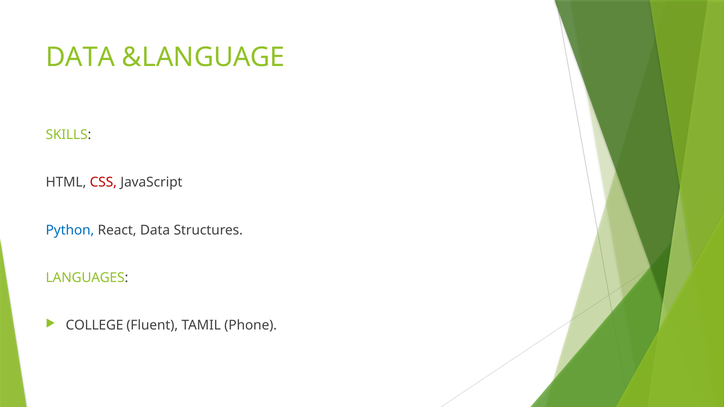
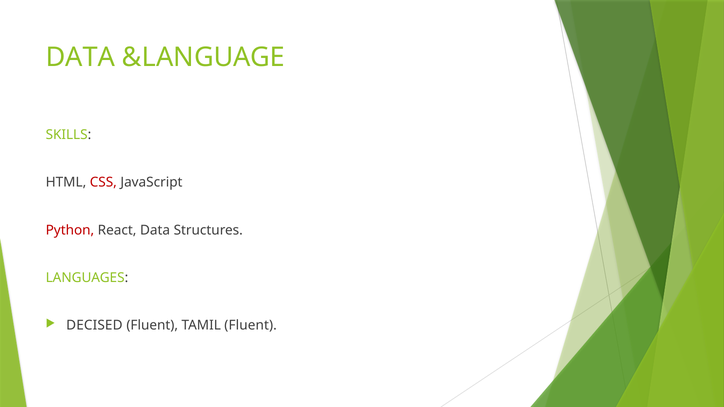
Python colour: blue -> red (70, 230)
COLLEGE: COLLEGE -> DECISED (94, 326)
TAMIL Phone: Phone -> Fluent (251, 326)
